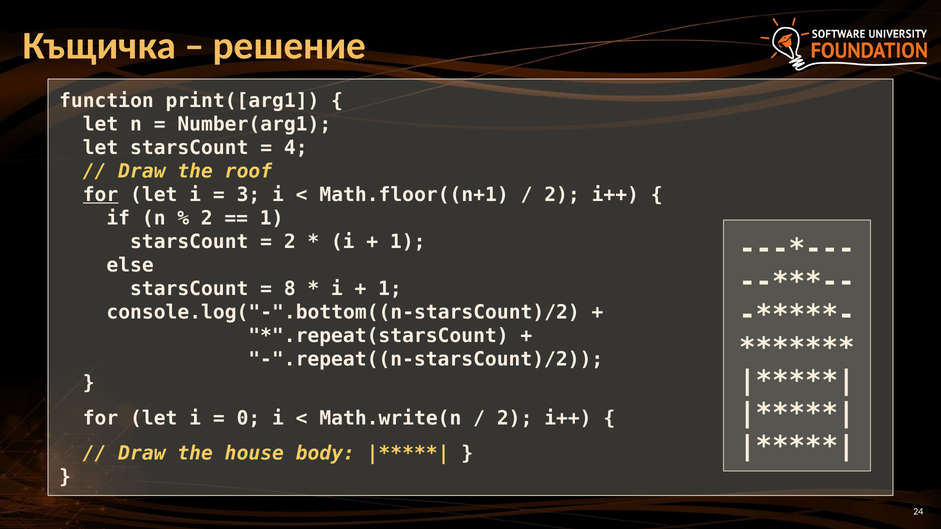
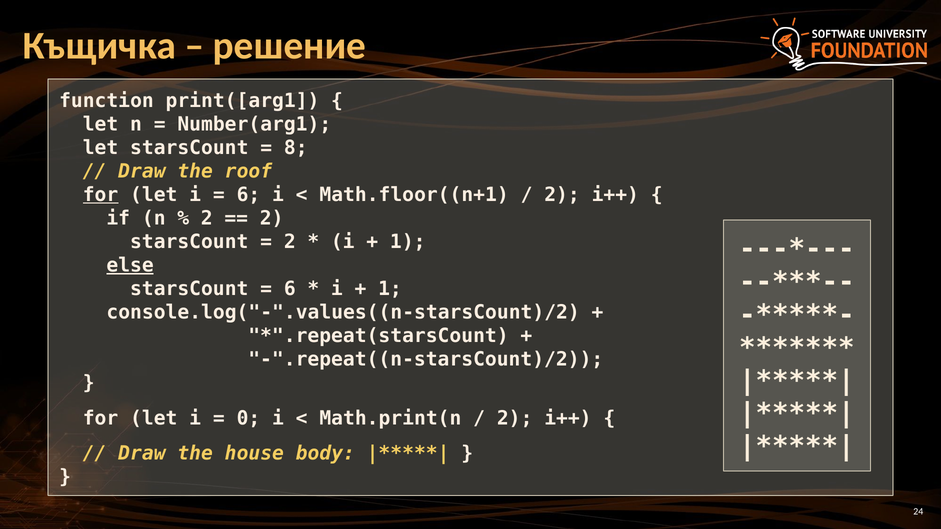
4: 4 -> 8 (296, 148)
3: 3 -> 6 (248, 195)
1: 1 -> 2 (272, 218)
else underline: none -> present (130, 266)
8: 8 -> 6 (290, 289)
console.log("-".bottom((n-starsCount)/2: console.log("-".bottom((n-starsCount)/2 -> console.log("-".values((n-starsCount)/2 (343, 313)
Math.write(n: Math.write(n -> Math.print(n (390, 419)
